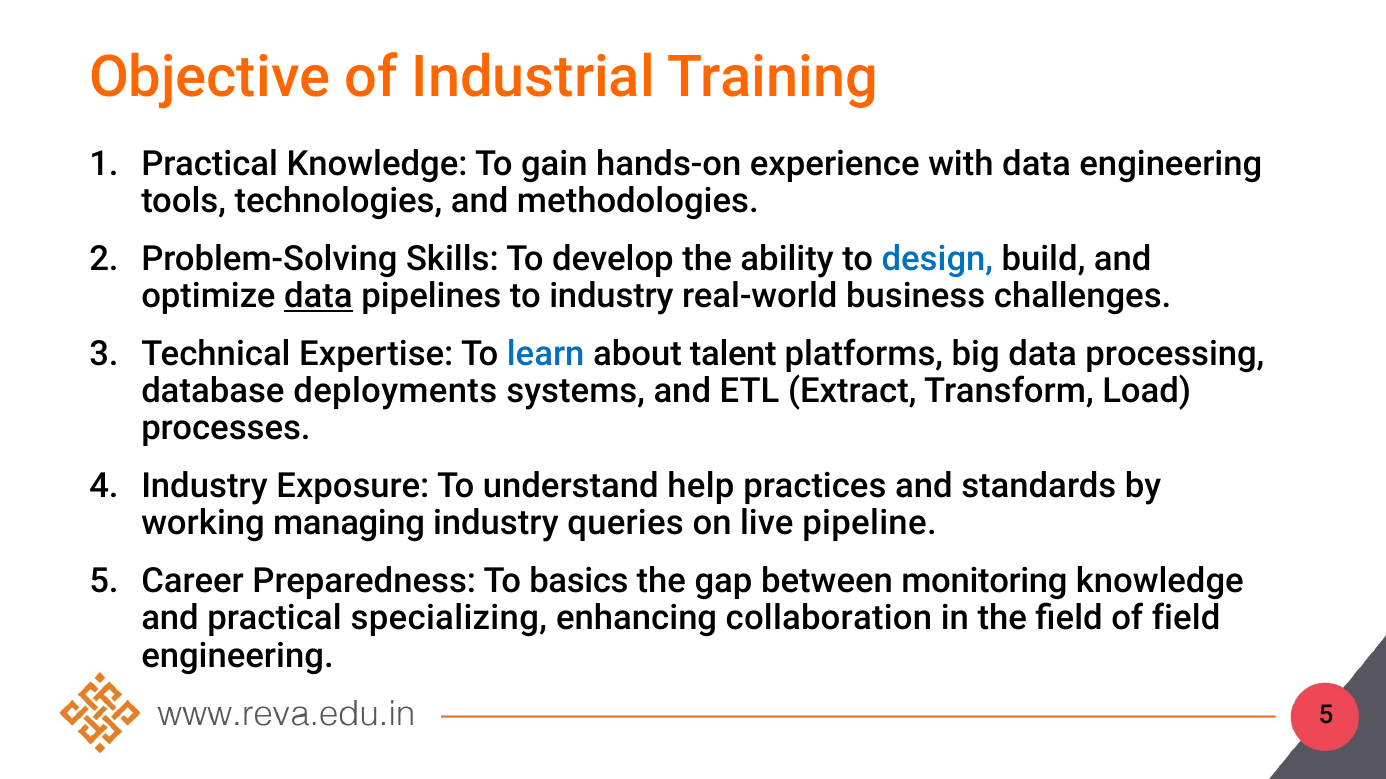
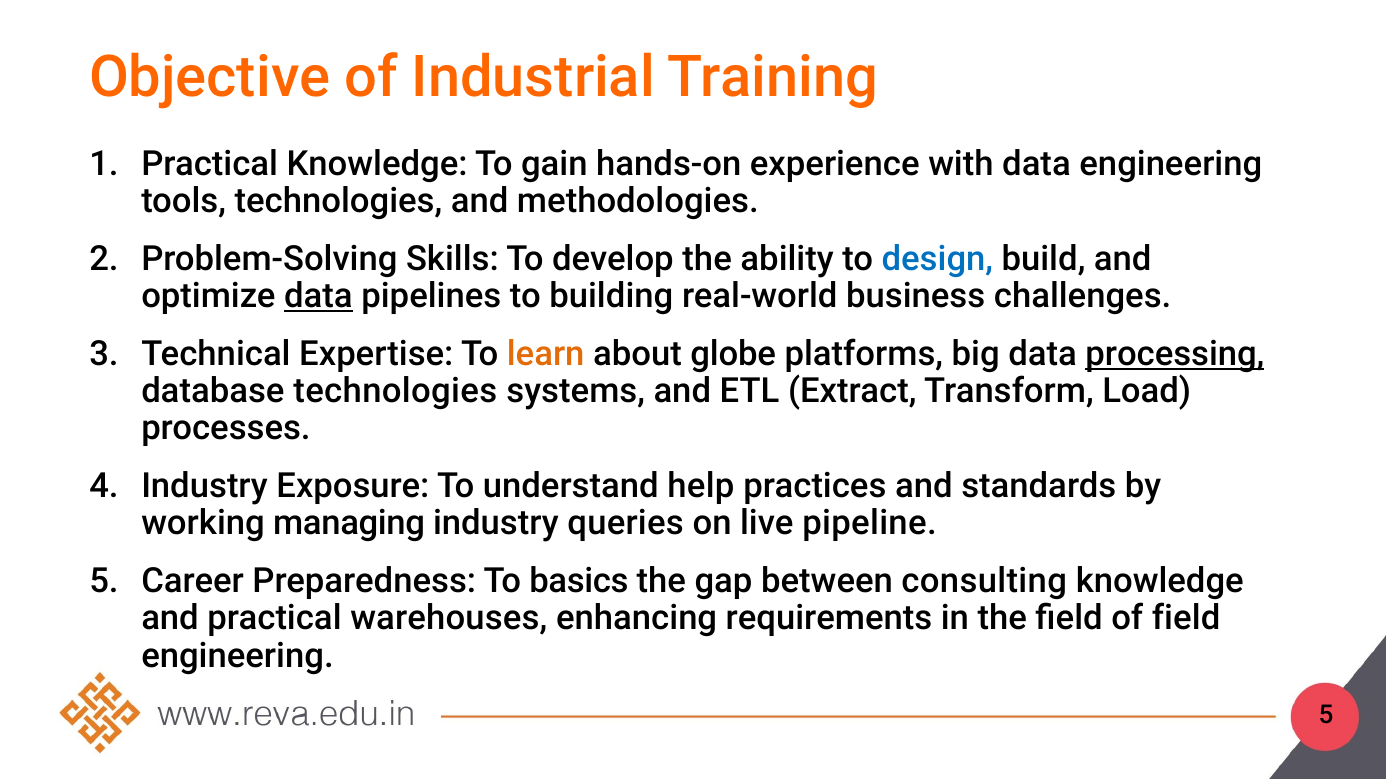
to industry: industry -> building (611, 296)
learn colour: blue -> orange (546, 354)
talent: talent -> globe (733, 354)
processing underline: none -> present (1175, 354)
database deployments: deployments -> technologies (395, 391)
monitoring: monitoring -> consulting (984, 581)
specializing: specializing -> warehouses (449, 619)
collaboration: collaboration -> requirements (829, 619)
